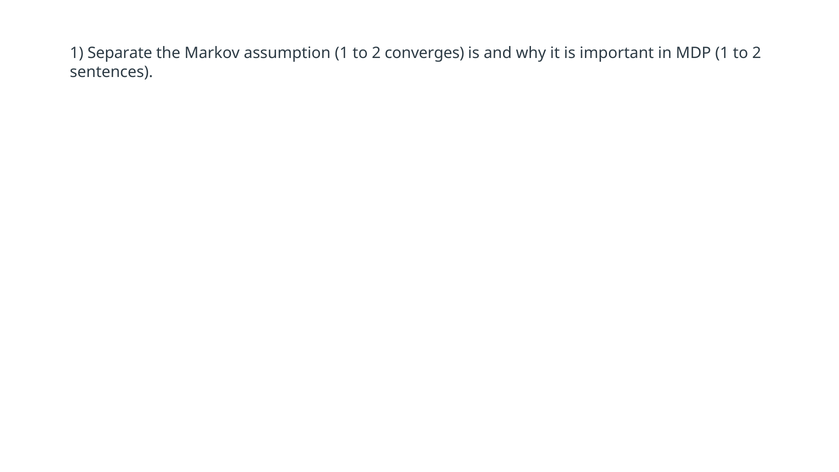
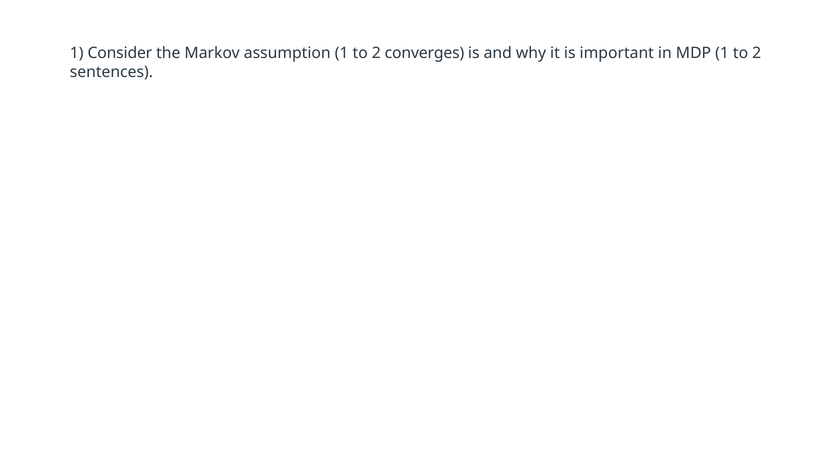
Separate: Separate -> Consider (120, 53)
